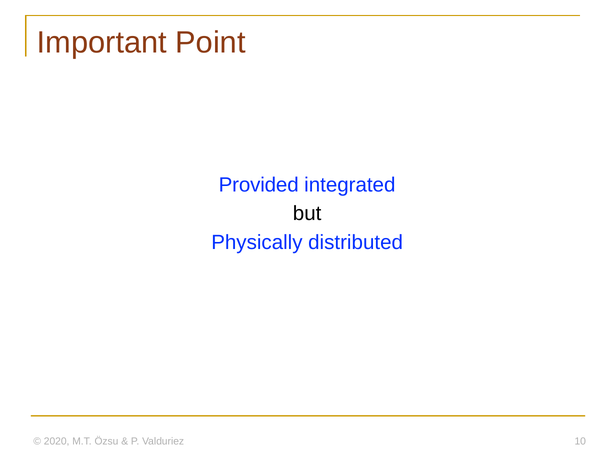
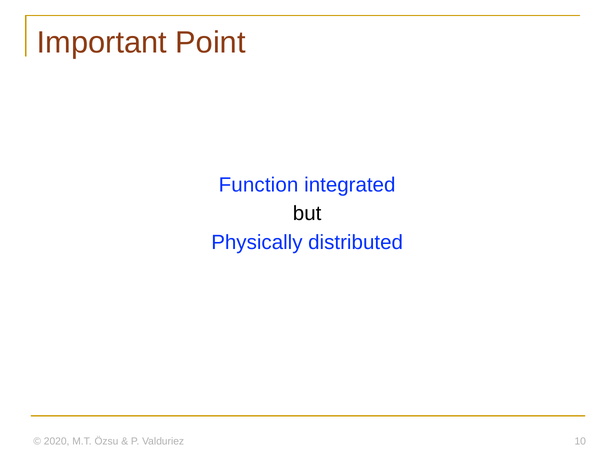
Provided: Provided -> Function (259, 185)
